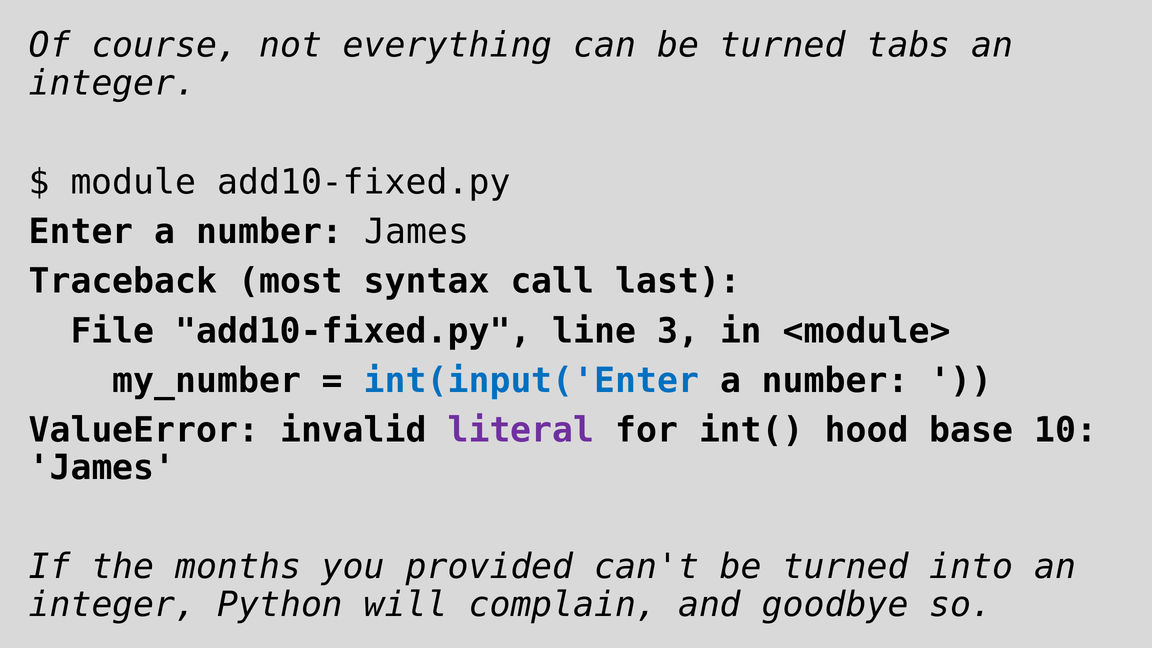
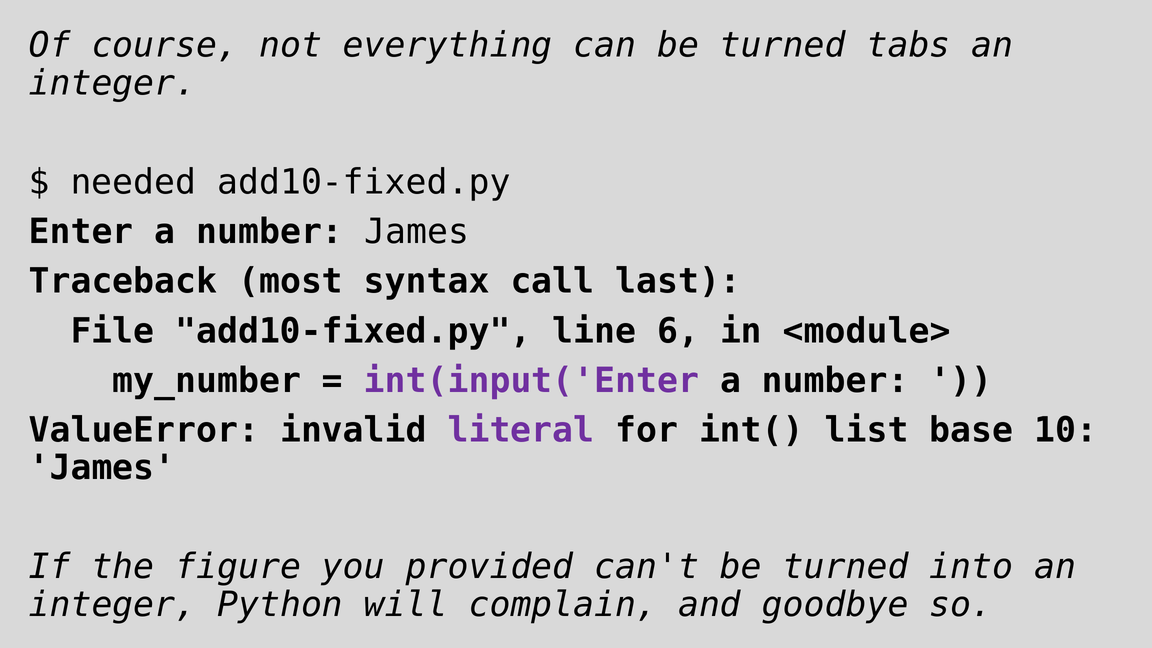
module: module -> needed (133, 182)
3: 3 -> 6 (678, 331)
int(input('Enter colour: blue -> purple (531, 381)
hood: hood -> list (867, 430)
months: months -> figure (238, 567)
